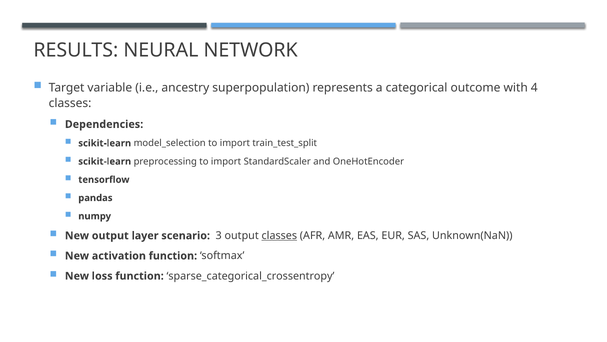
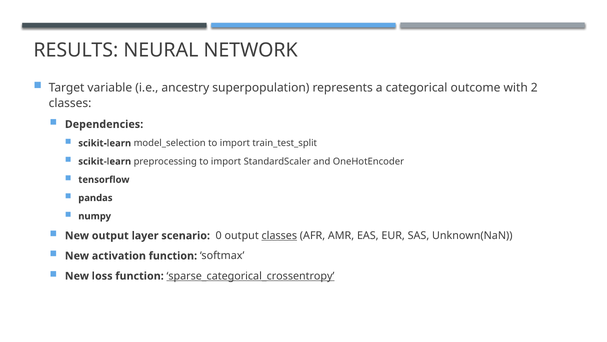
4: 4 -> 2 (534, 87)
3: 3 -> 0 (219, 235)
sparse_categorical_crossentropy underline: none -> present (251, 276)
